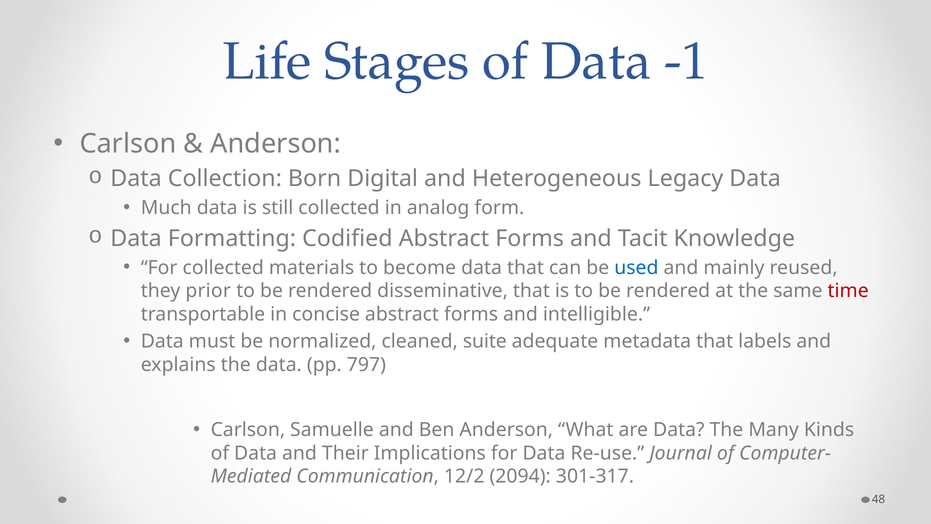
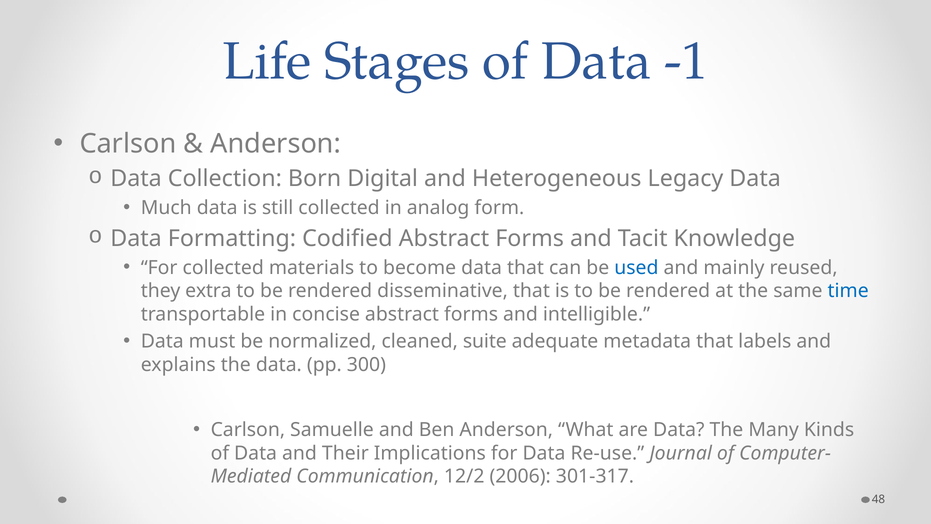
prior: prior -> extra (208, 291)
time colour: red -> blue (848, 291)
797: 797 -> 300 (366, 364)
2094: 2094 -> 2006 (520, 476)
